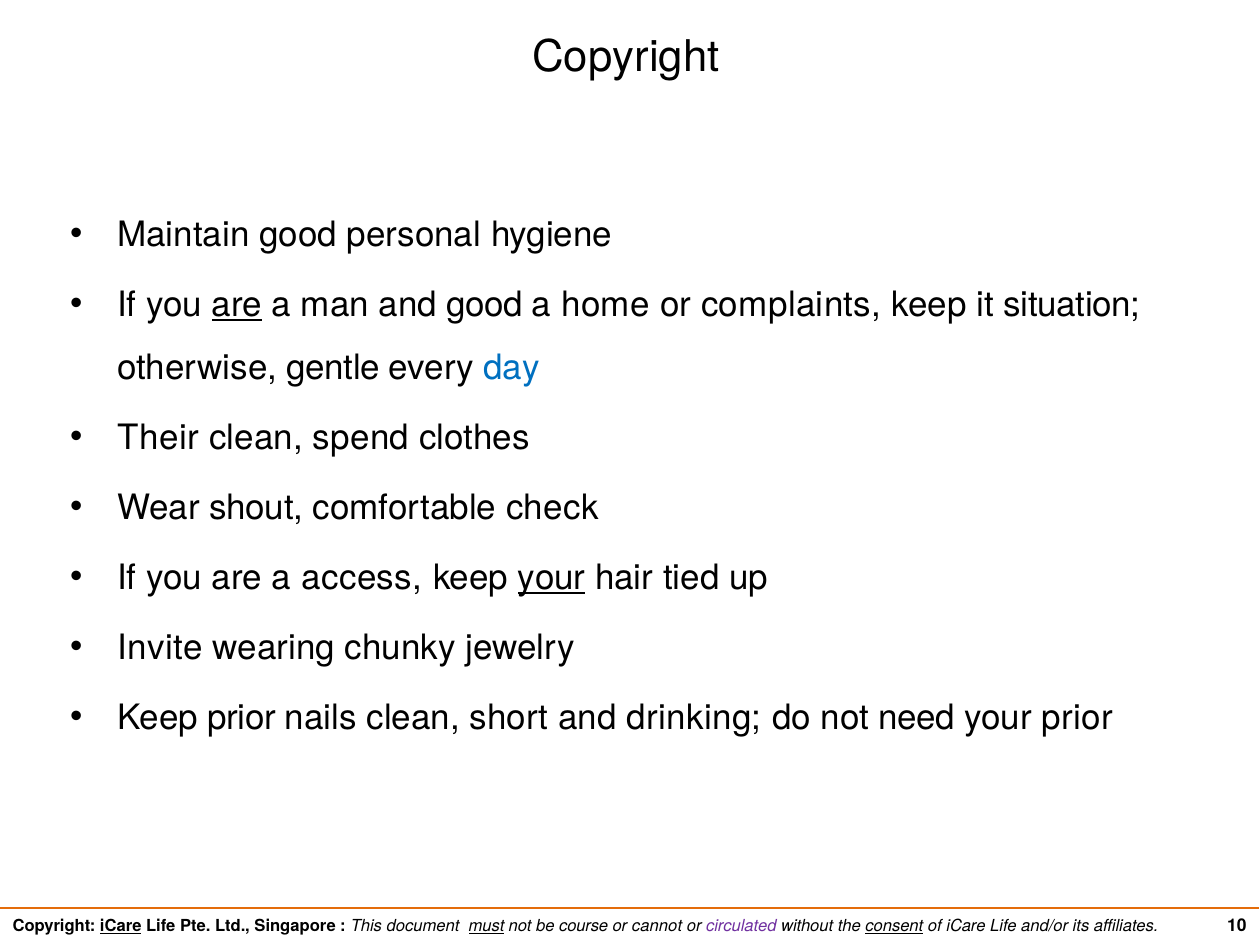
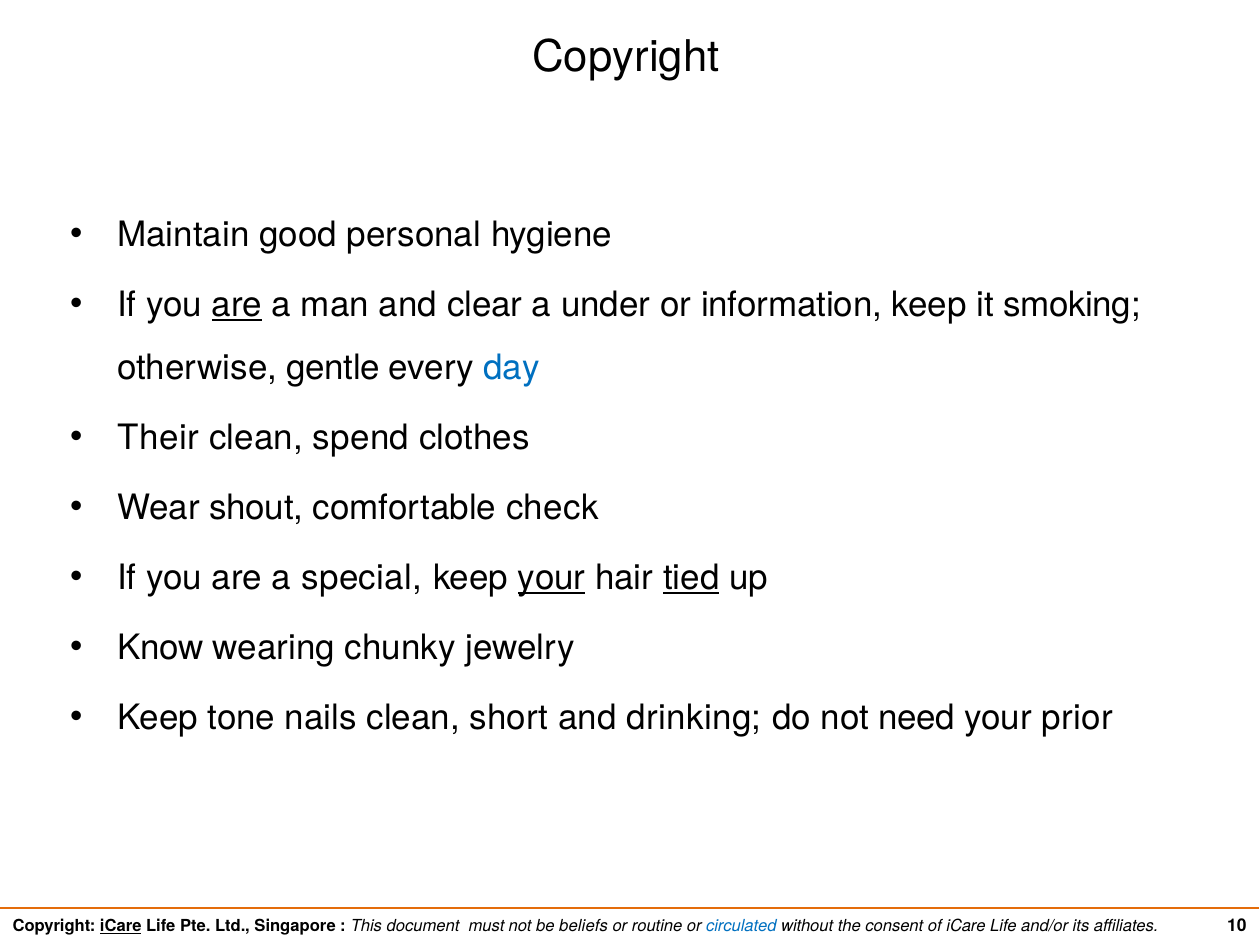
and good: good -> clear (485, 305)
home: home -> under (606, 305)
complaints: complaints -> information (792, 305)
situation: situation -> smoking (1072, 305)
access: access -> special (362, 578)
tied underline: none -> present (691, 578)
Invite: Invite -> Know (160, 648)
Keep prior: prior -> tone (242, 718)
must underline: present -> none (487, 927)
course: course -> beliefs (584, 927)
cannot: cannot -> routine (657, 927)
circulated colour: purple -> blue (741, 927)
consent underline: present -> none (894, 927)
